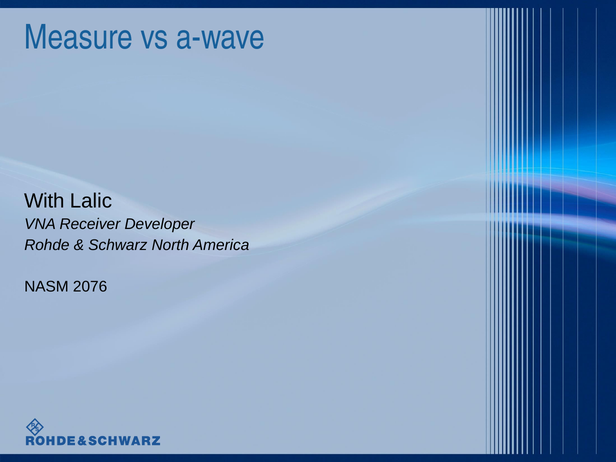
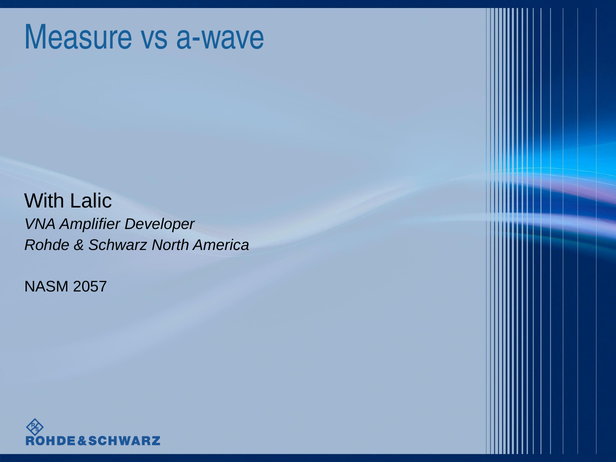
Receiver: Receiver -> Amplifier (90, 224)
2076: 2076 -> 2057 (90, 286)
